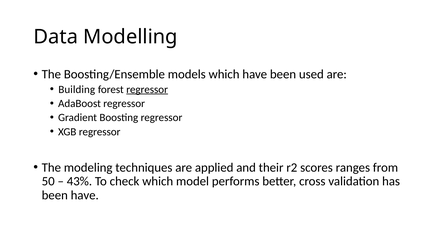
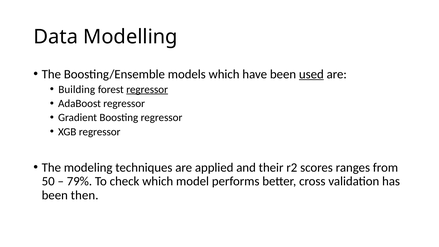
used underline: none -> present (311, 74)
43%: 43% -> 79% (79, 181)
been have: have -> then (85, 195)
